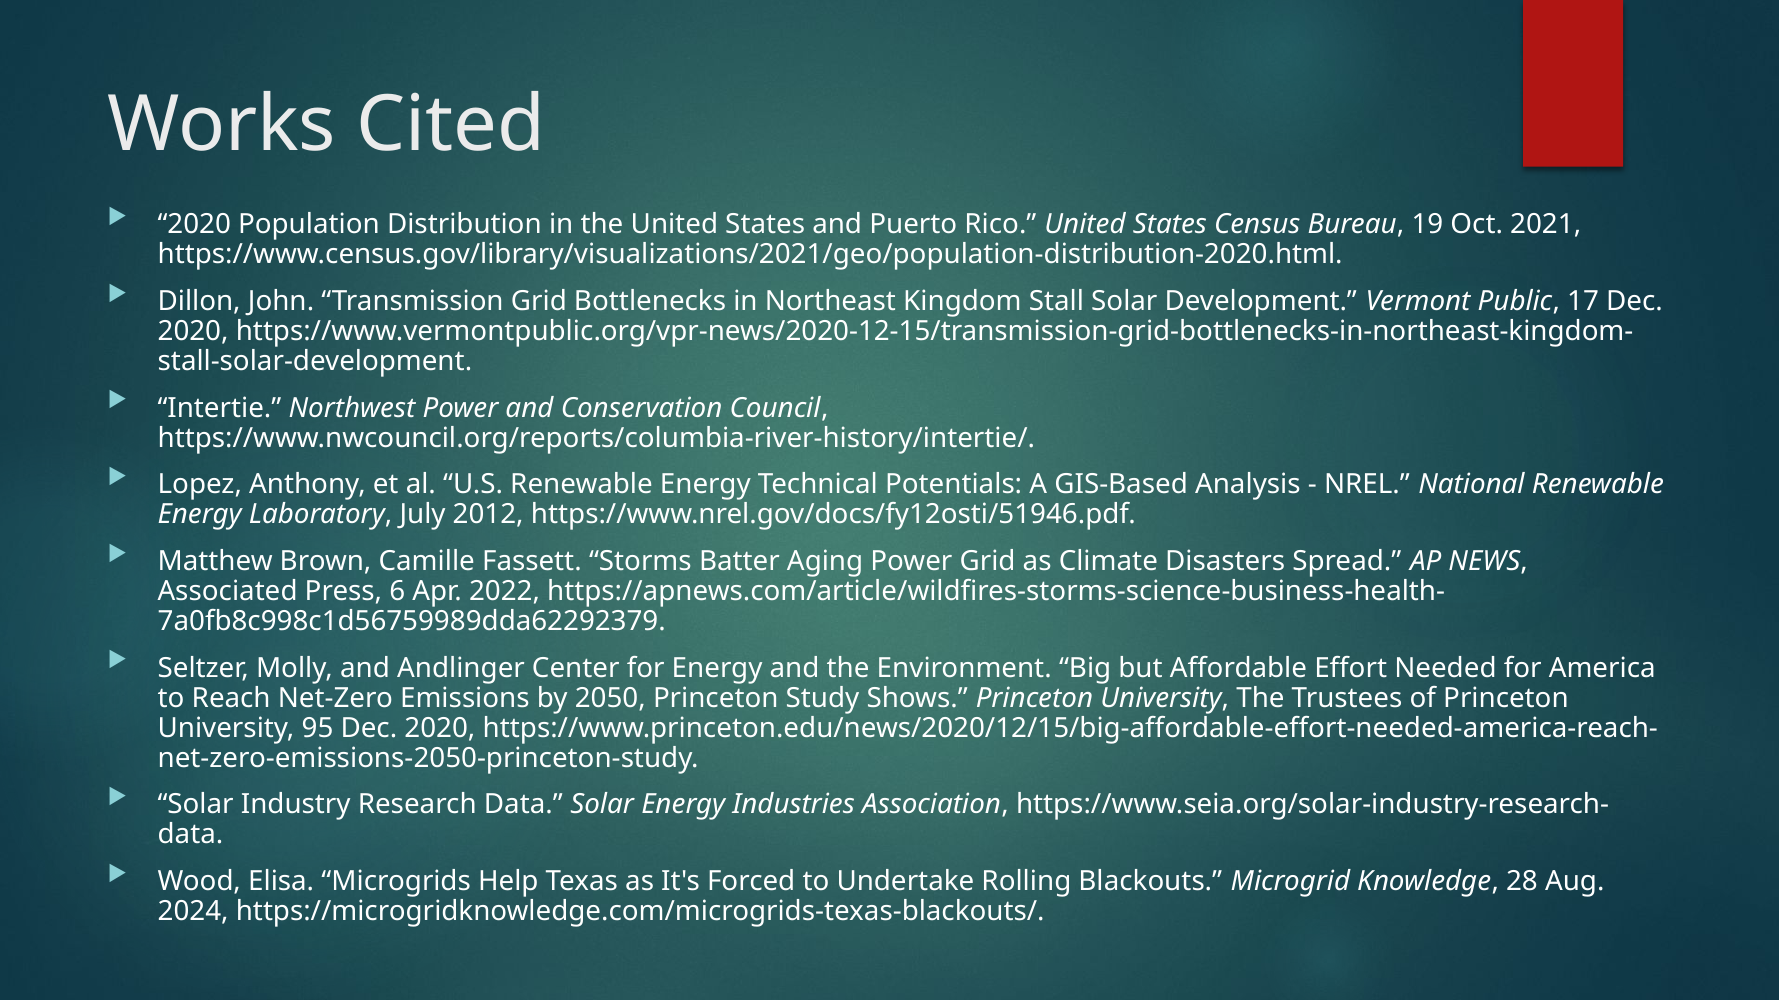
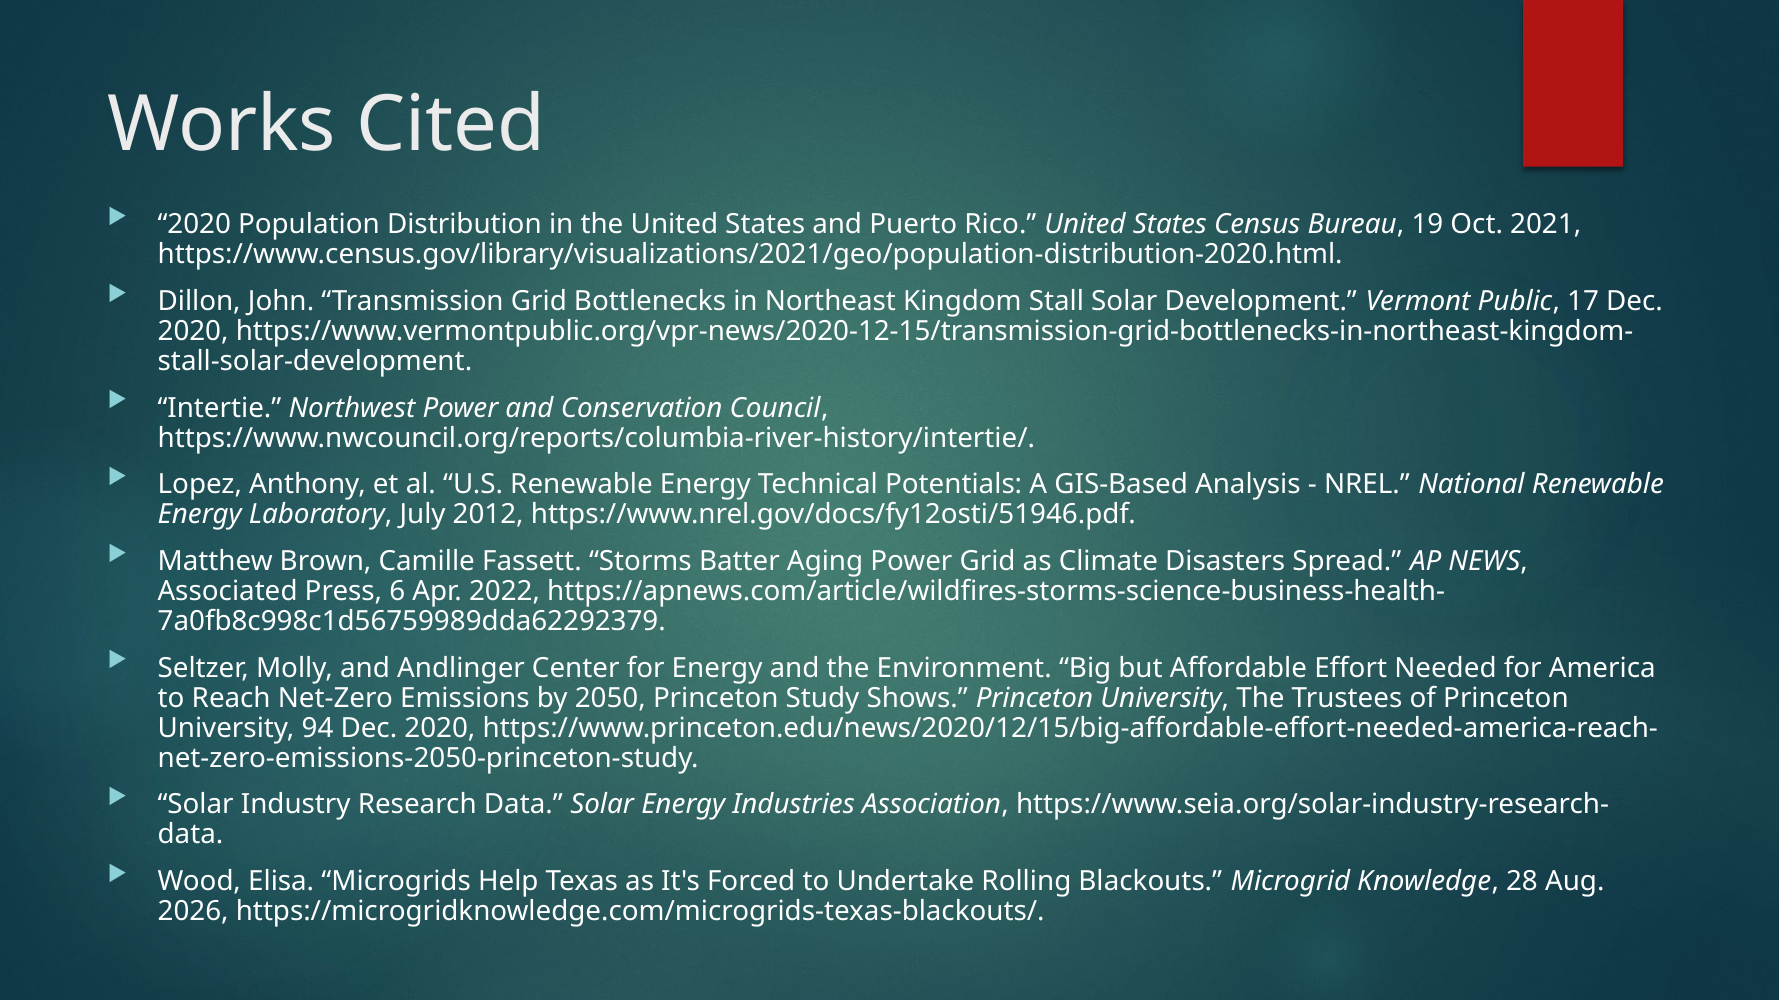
95: 95 -> 94 (318, 728)
2024: 2024 -> 2026 (193, 912)
